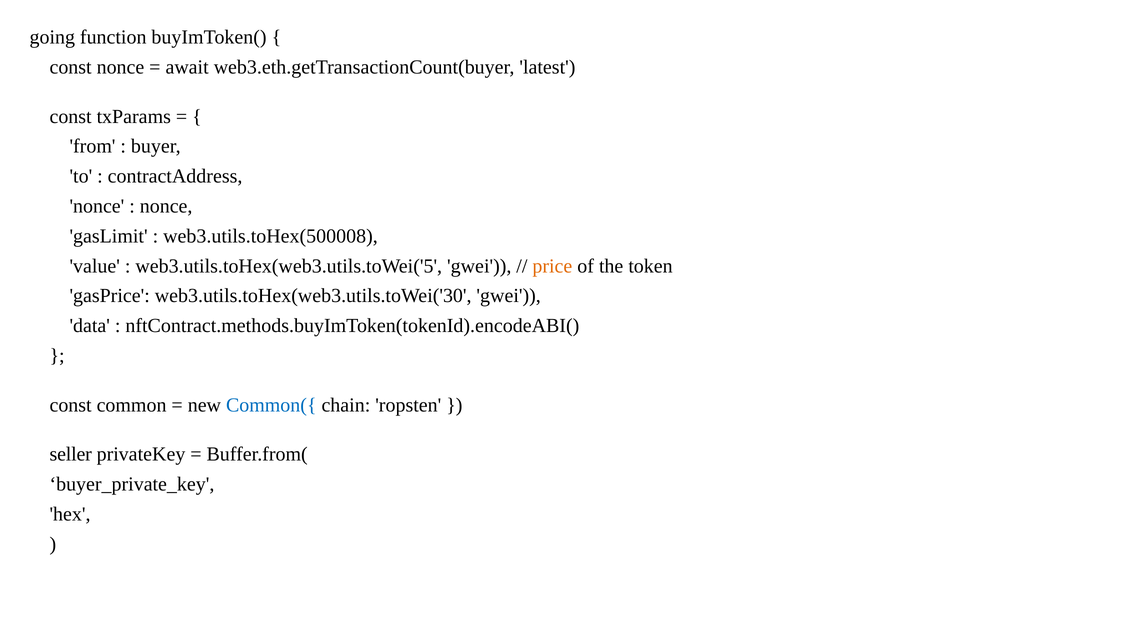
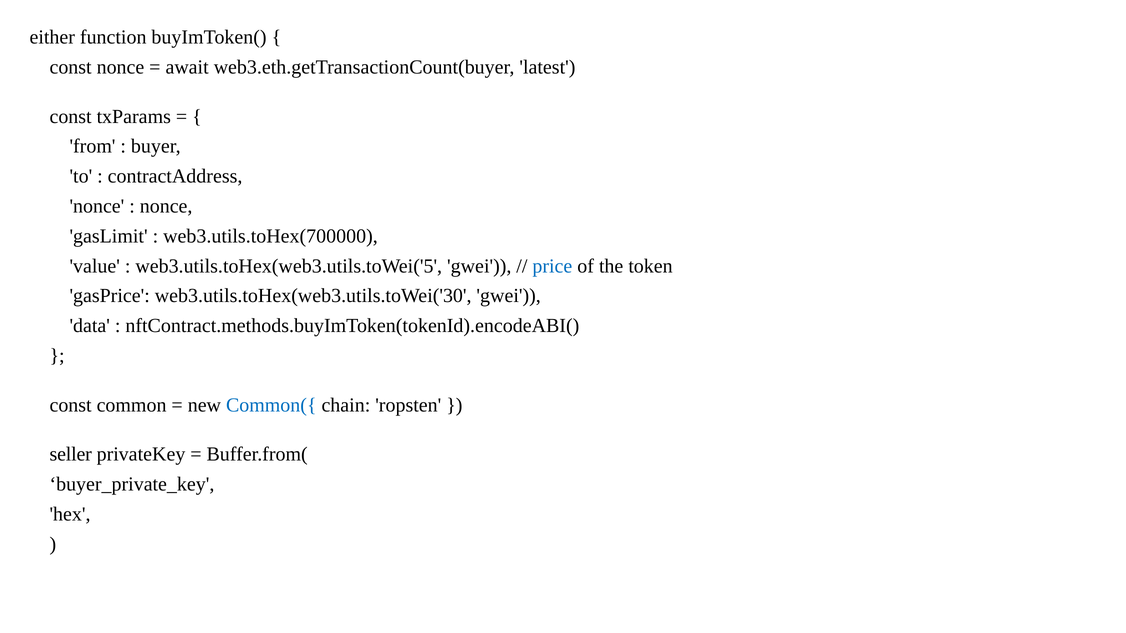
going: going -> either (52, 37)
web3.utils.toHex(500008: web3.utils.toHex(500008 -> web3.utils.toHex(700000 (270, 236)
price colour: orange -> blue (552, 266)
